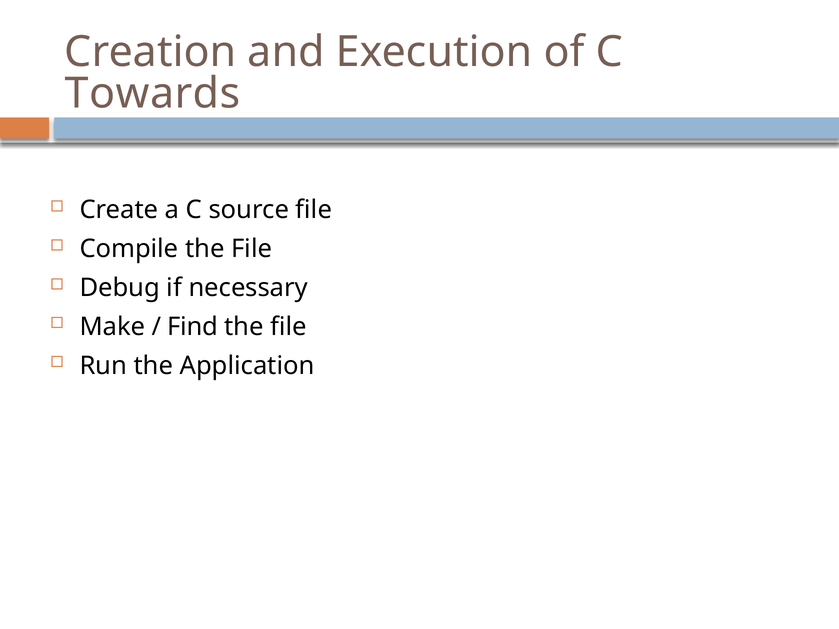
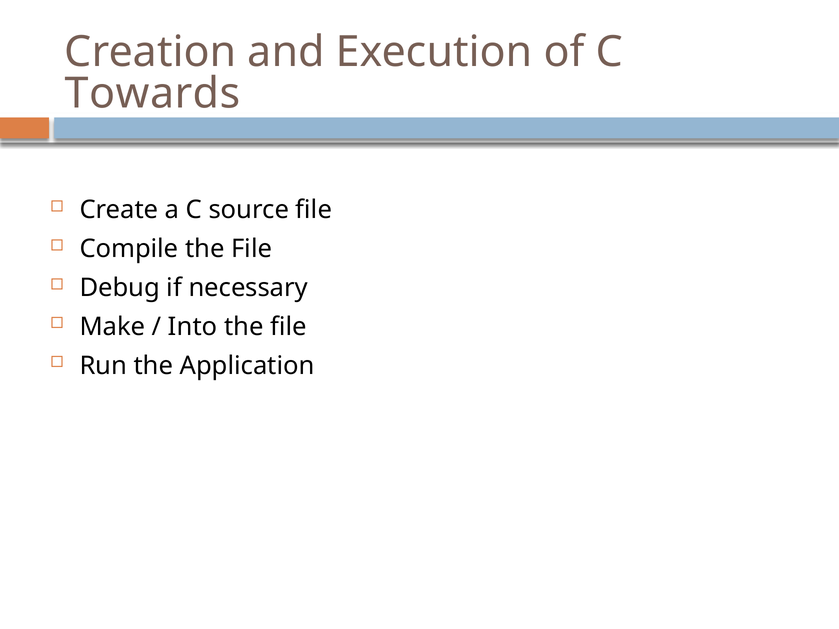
Find: Find -> Into (193, 327)
